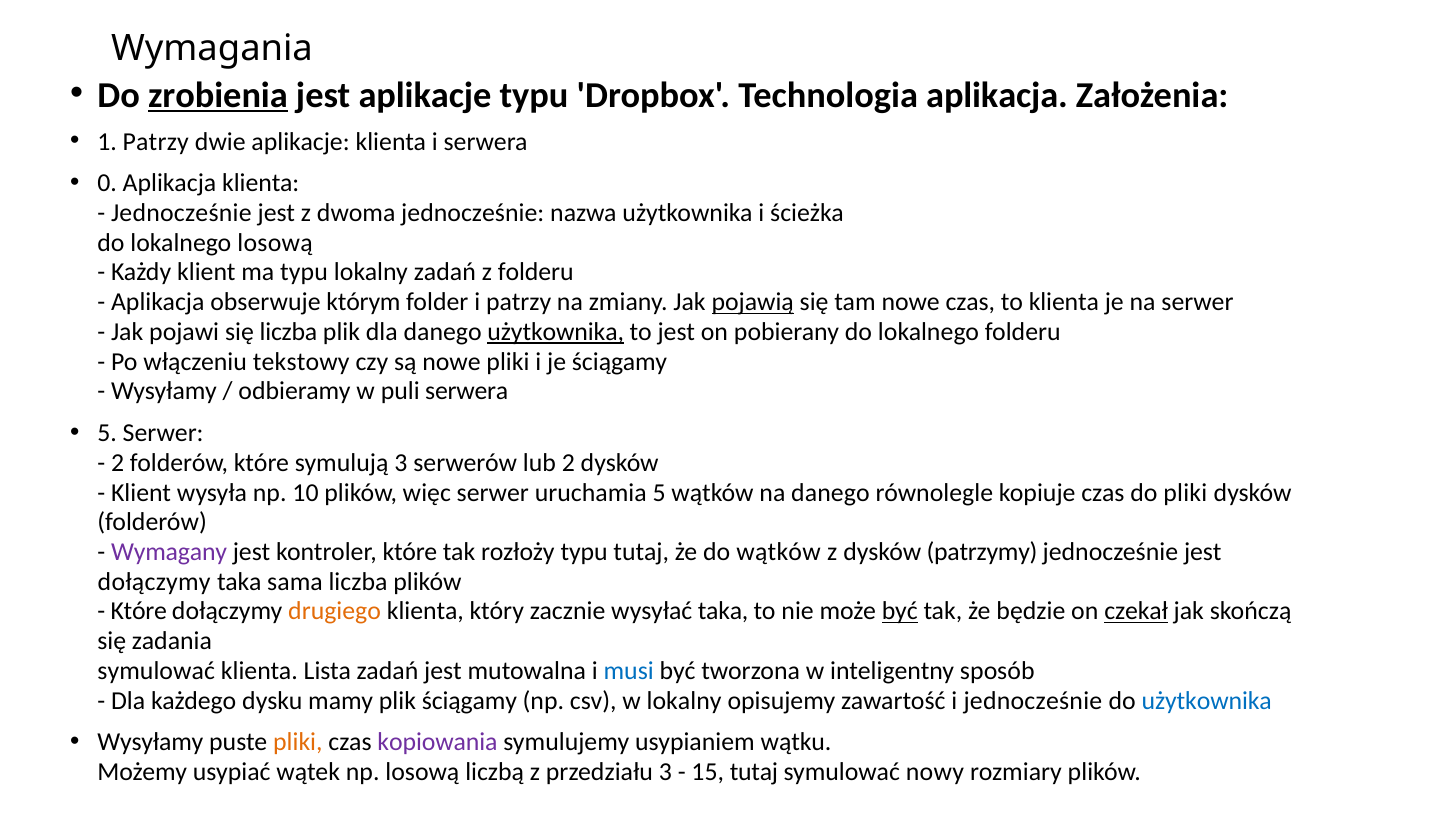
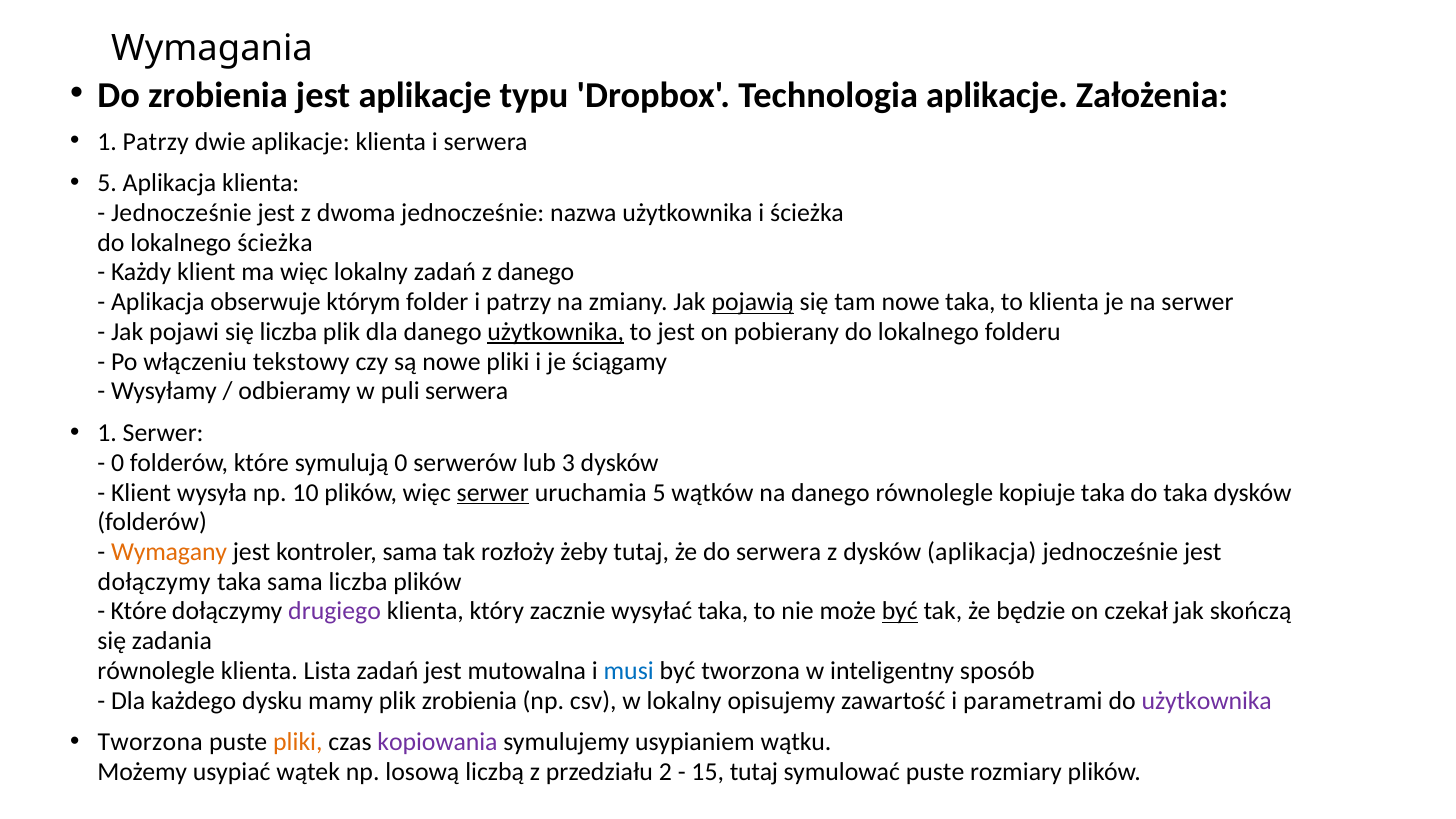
zrobienia underline: present -> none (218, 95)
Technologia aplikacja: aplikacja -> aplikacje (997, 95)
0: 0 -> 5 (107, 183)
lokalnego losową: losową -> ścieżka (275, 243)
ma typu: typu -> więc (304, 272)
z folderu: folderu -> danego (536, 272)
nowe czas: czas -> taka (970, 302)
5: 5 -> 1 (107, 433)
2: 2 -> 0 (118, 463)
symulują 3: 3 -> 0 (401, 463)
lub 2: 2 -> 3 (568, 463)
serwer underline: none -> present (493, 493)
kopiuje czas: czas -> taka (1103, 493)
do pliki: pliki -> taka (1186, 493)
Wymagany colour: purple -> orange (169, 552)
kontroler które: które -> sama (410, 552)
rozłoży typu: typu -> żeby (584, 552)
do wątków: wątków -> serwera (779, 552)
dysków patrzymy: patrzymy -> aplikacja (982, 552)
drugiego colour: orange -> purple (335, 611)
czekał underline: present -> none (1136, 611)
symulować: symulować -> równolegle (156, 671)
plik ściągamy: ściągamy -> zrobienia (469, 701)
i jednocześnie: jednocześnie -> parametrami (1033, 701)
użytkownika colour: blue -> purple (1207, 701)
Wysyłamy: Wysyłamy -> Tworzona (150, 742)
przedziału 3: 3 -> 2 (665, 772)
symulować nowy: nowy -> puste (935, 772)
